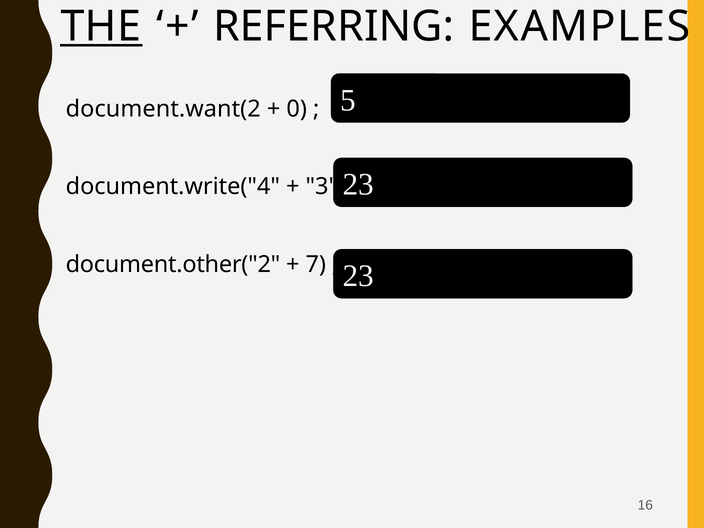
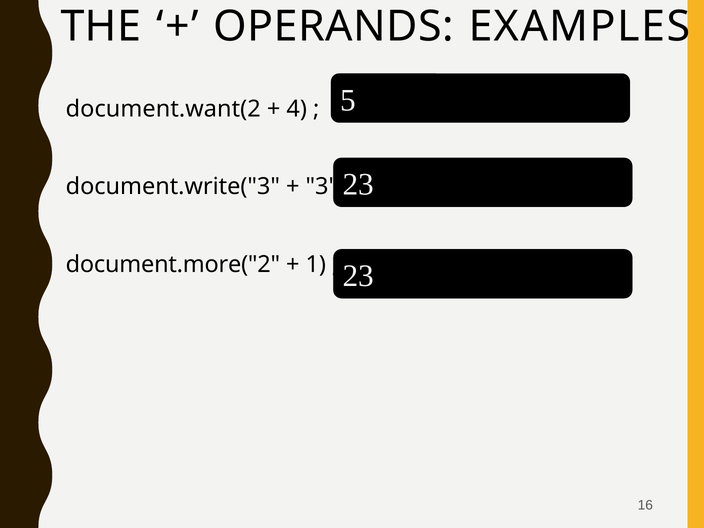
THE underline: present -> none (101, 27)
REFERRING: REFERRING -> OPERANDS (334, 27)
0: 0 -> 4 (297, 109)
document.write("4: document.write("4 -> document.write("3 (173, 187)
document.other("2: document.other("2 -> document.more("2 (173, 264)
7: 7 -> 1 (316, 264)
